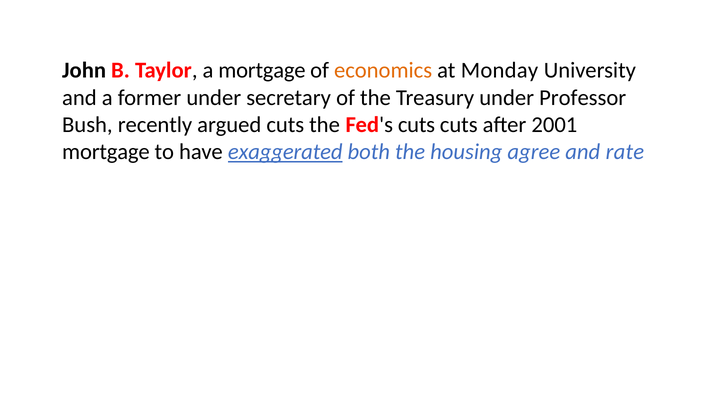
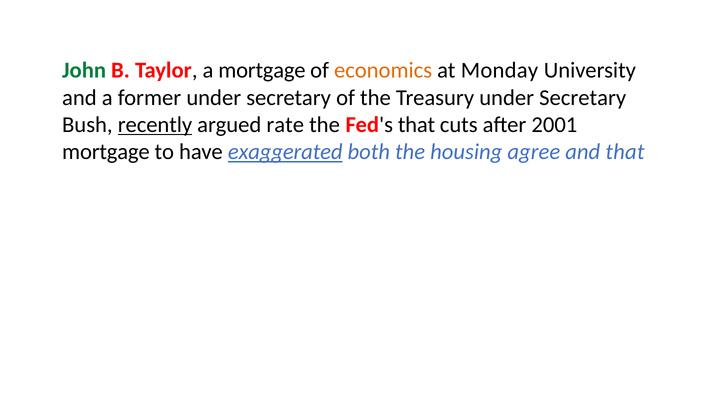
John colour: black -> green (84, 70)
Treasury under Professor: Professor -> Secretary (583, 98)
recently underline: none -> present (155, 125)
argued cuts: cuts -> rate (285, 125)
Fed's cuts: cuts -> that (416, 125)
and rate: rate -> that (625, 152)
